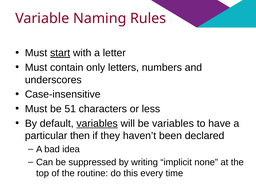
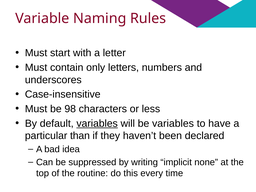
start underline: present -> none (60, 53)
51: 51 -> 98 (70, 109)
then: then -> than (80, 136)
